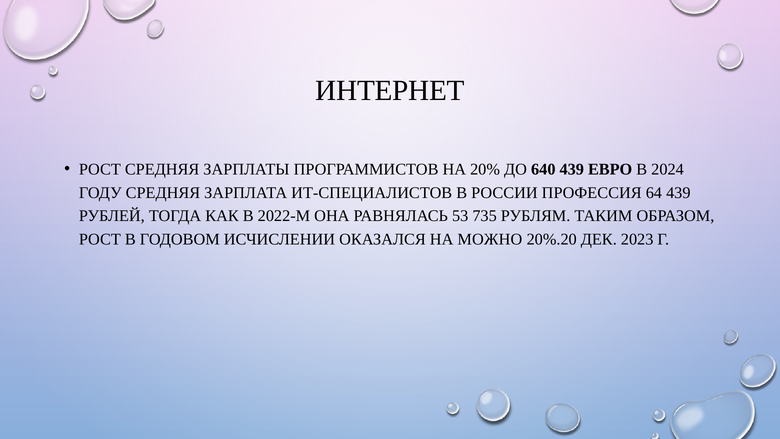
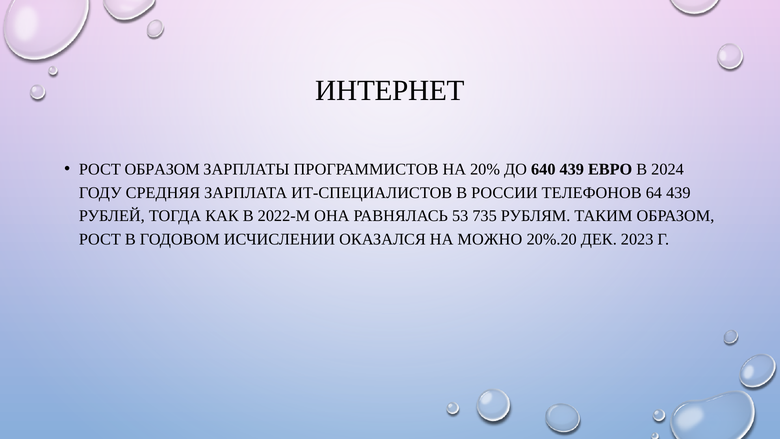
РОСТ СРЕДНЯЯ: СРЕДНЯЯ -> ОБРАЗОМ (162, 169)
ПРОФЕССИЯ: ПРОФЕССИЯ -> ТЕЛЕФОНОВ (592, 193)
